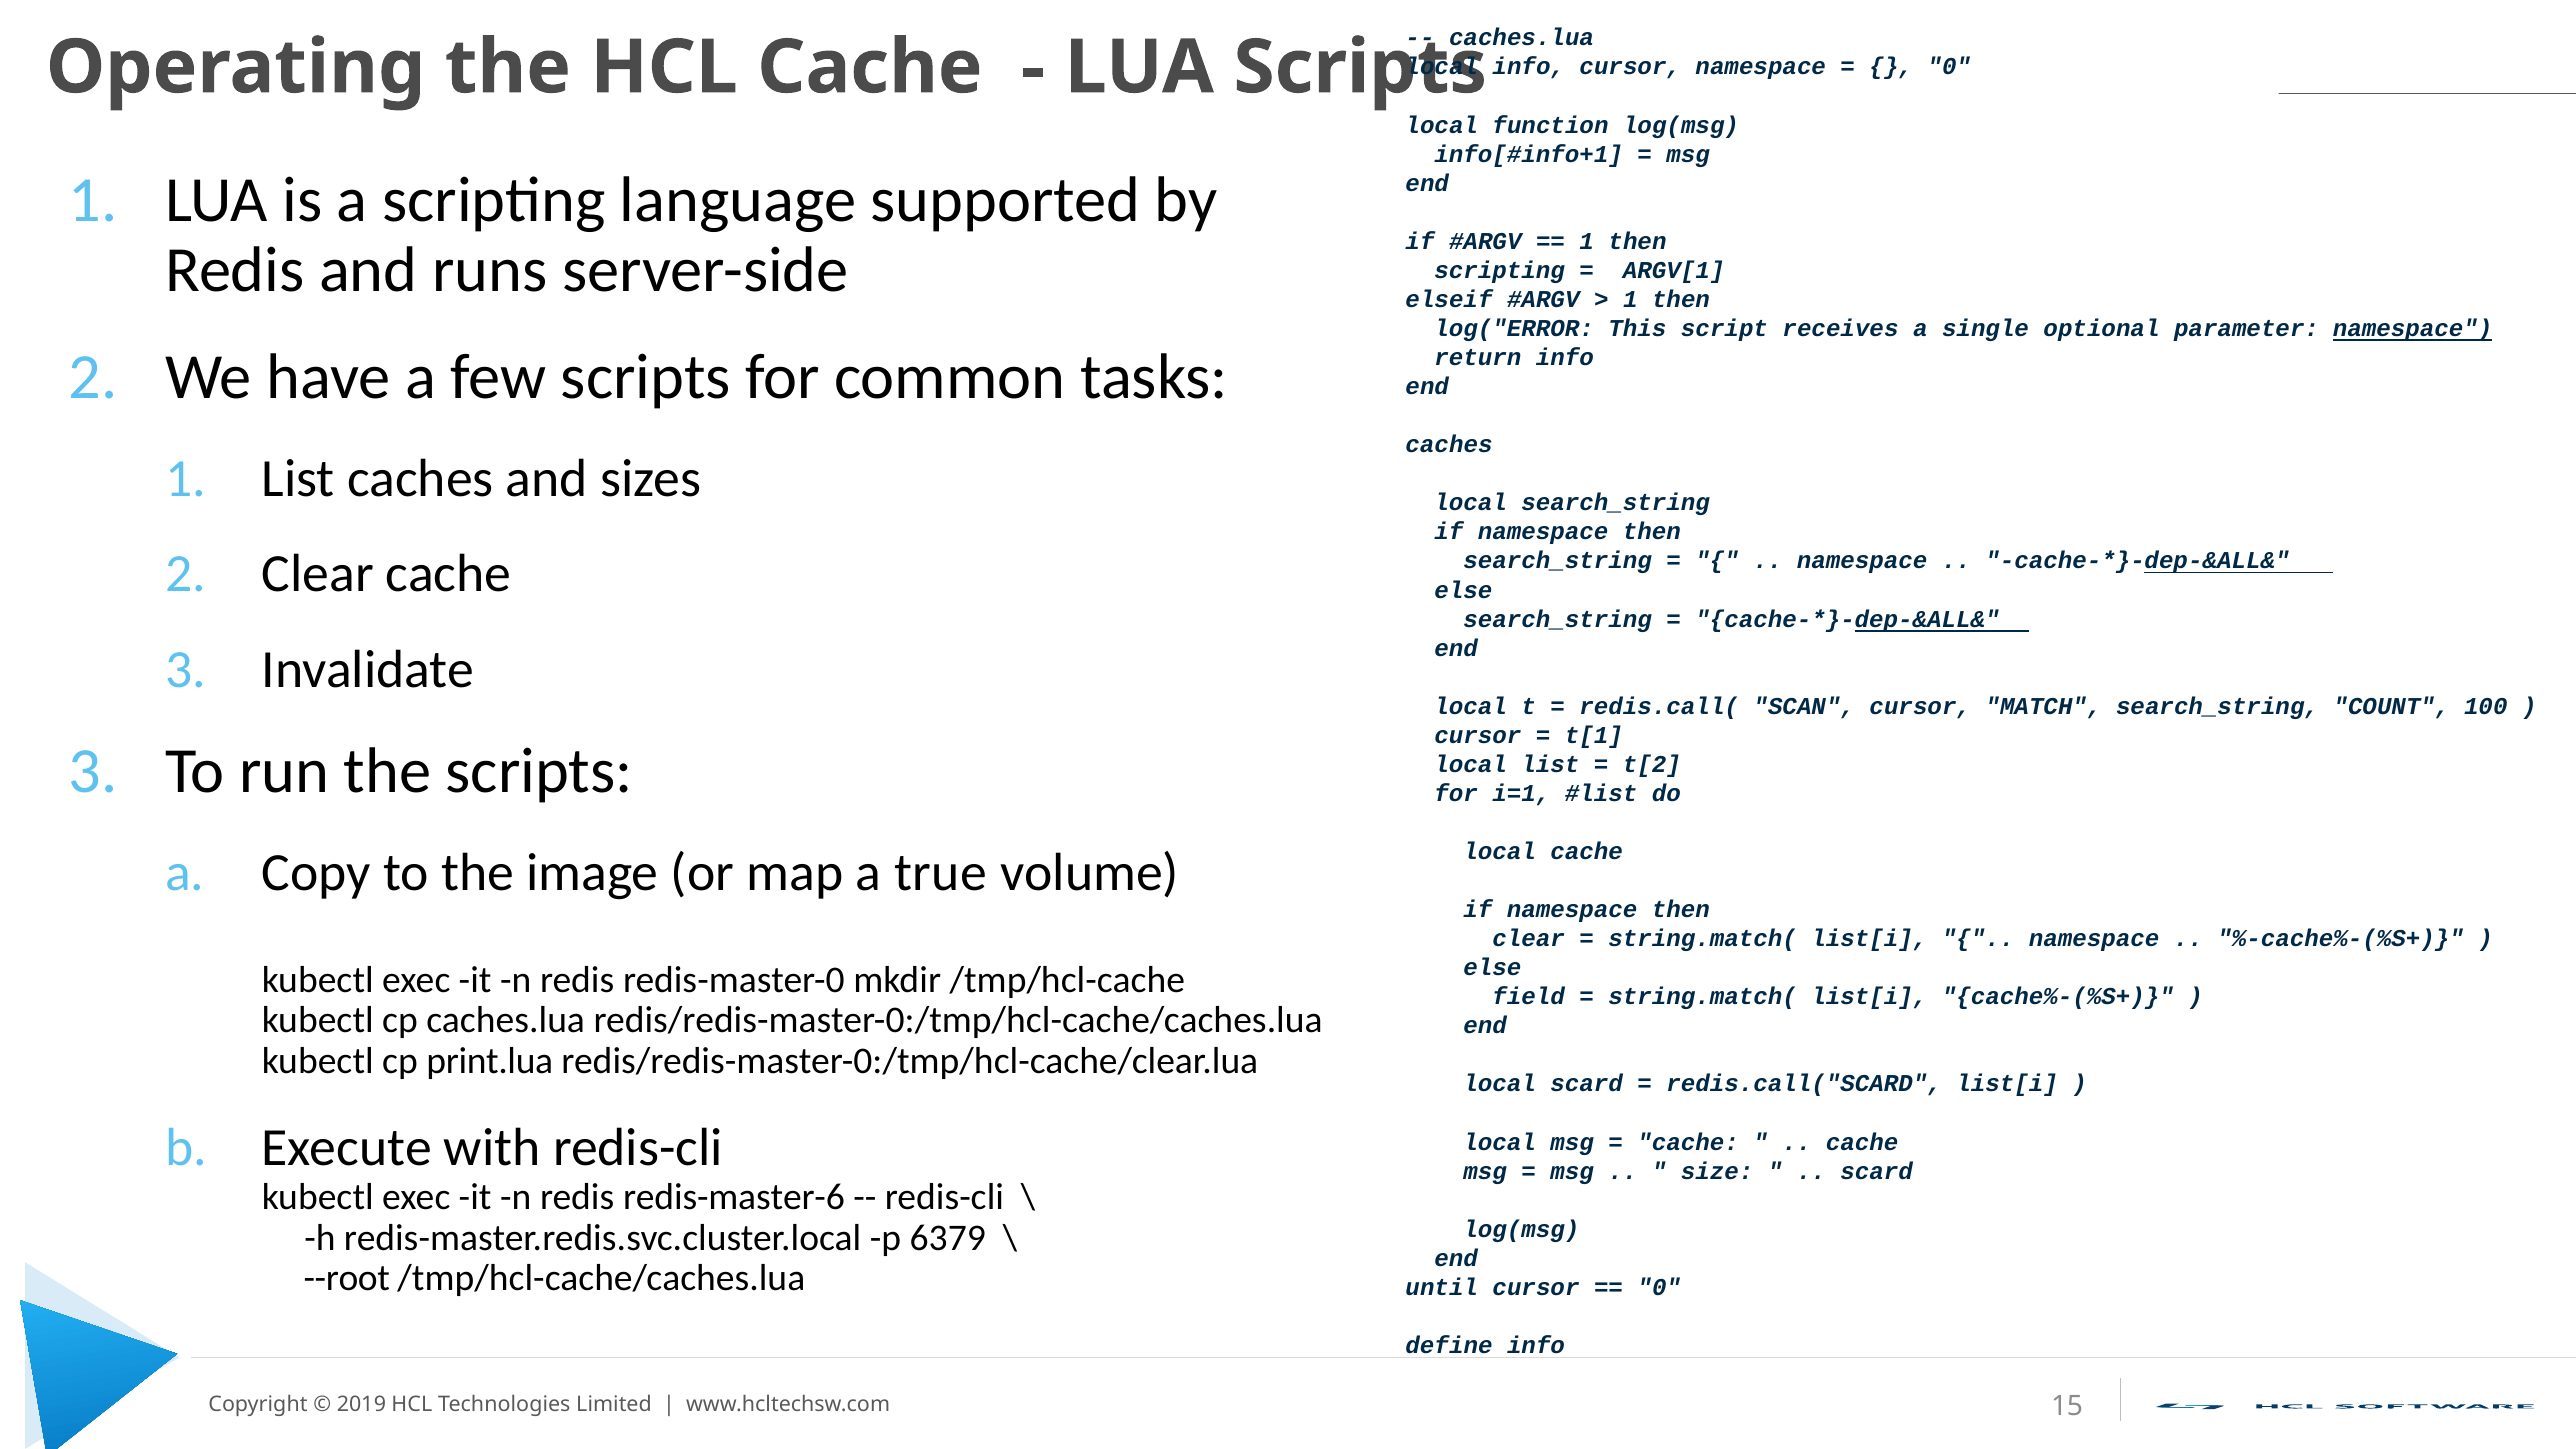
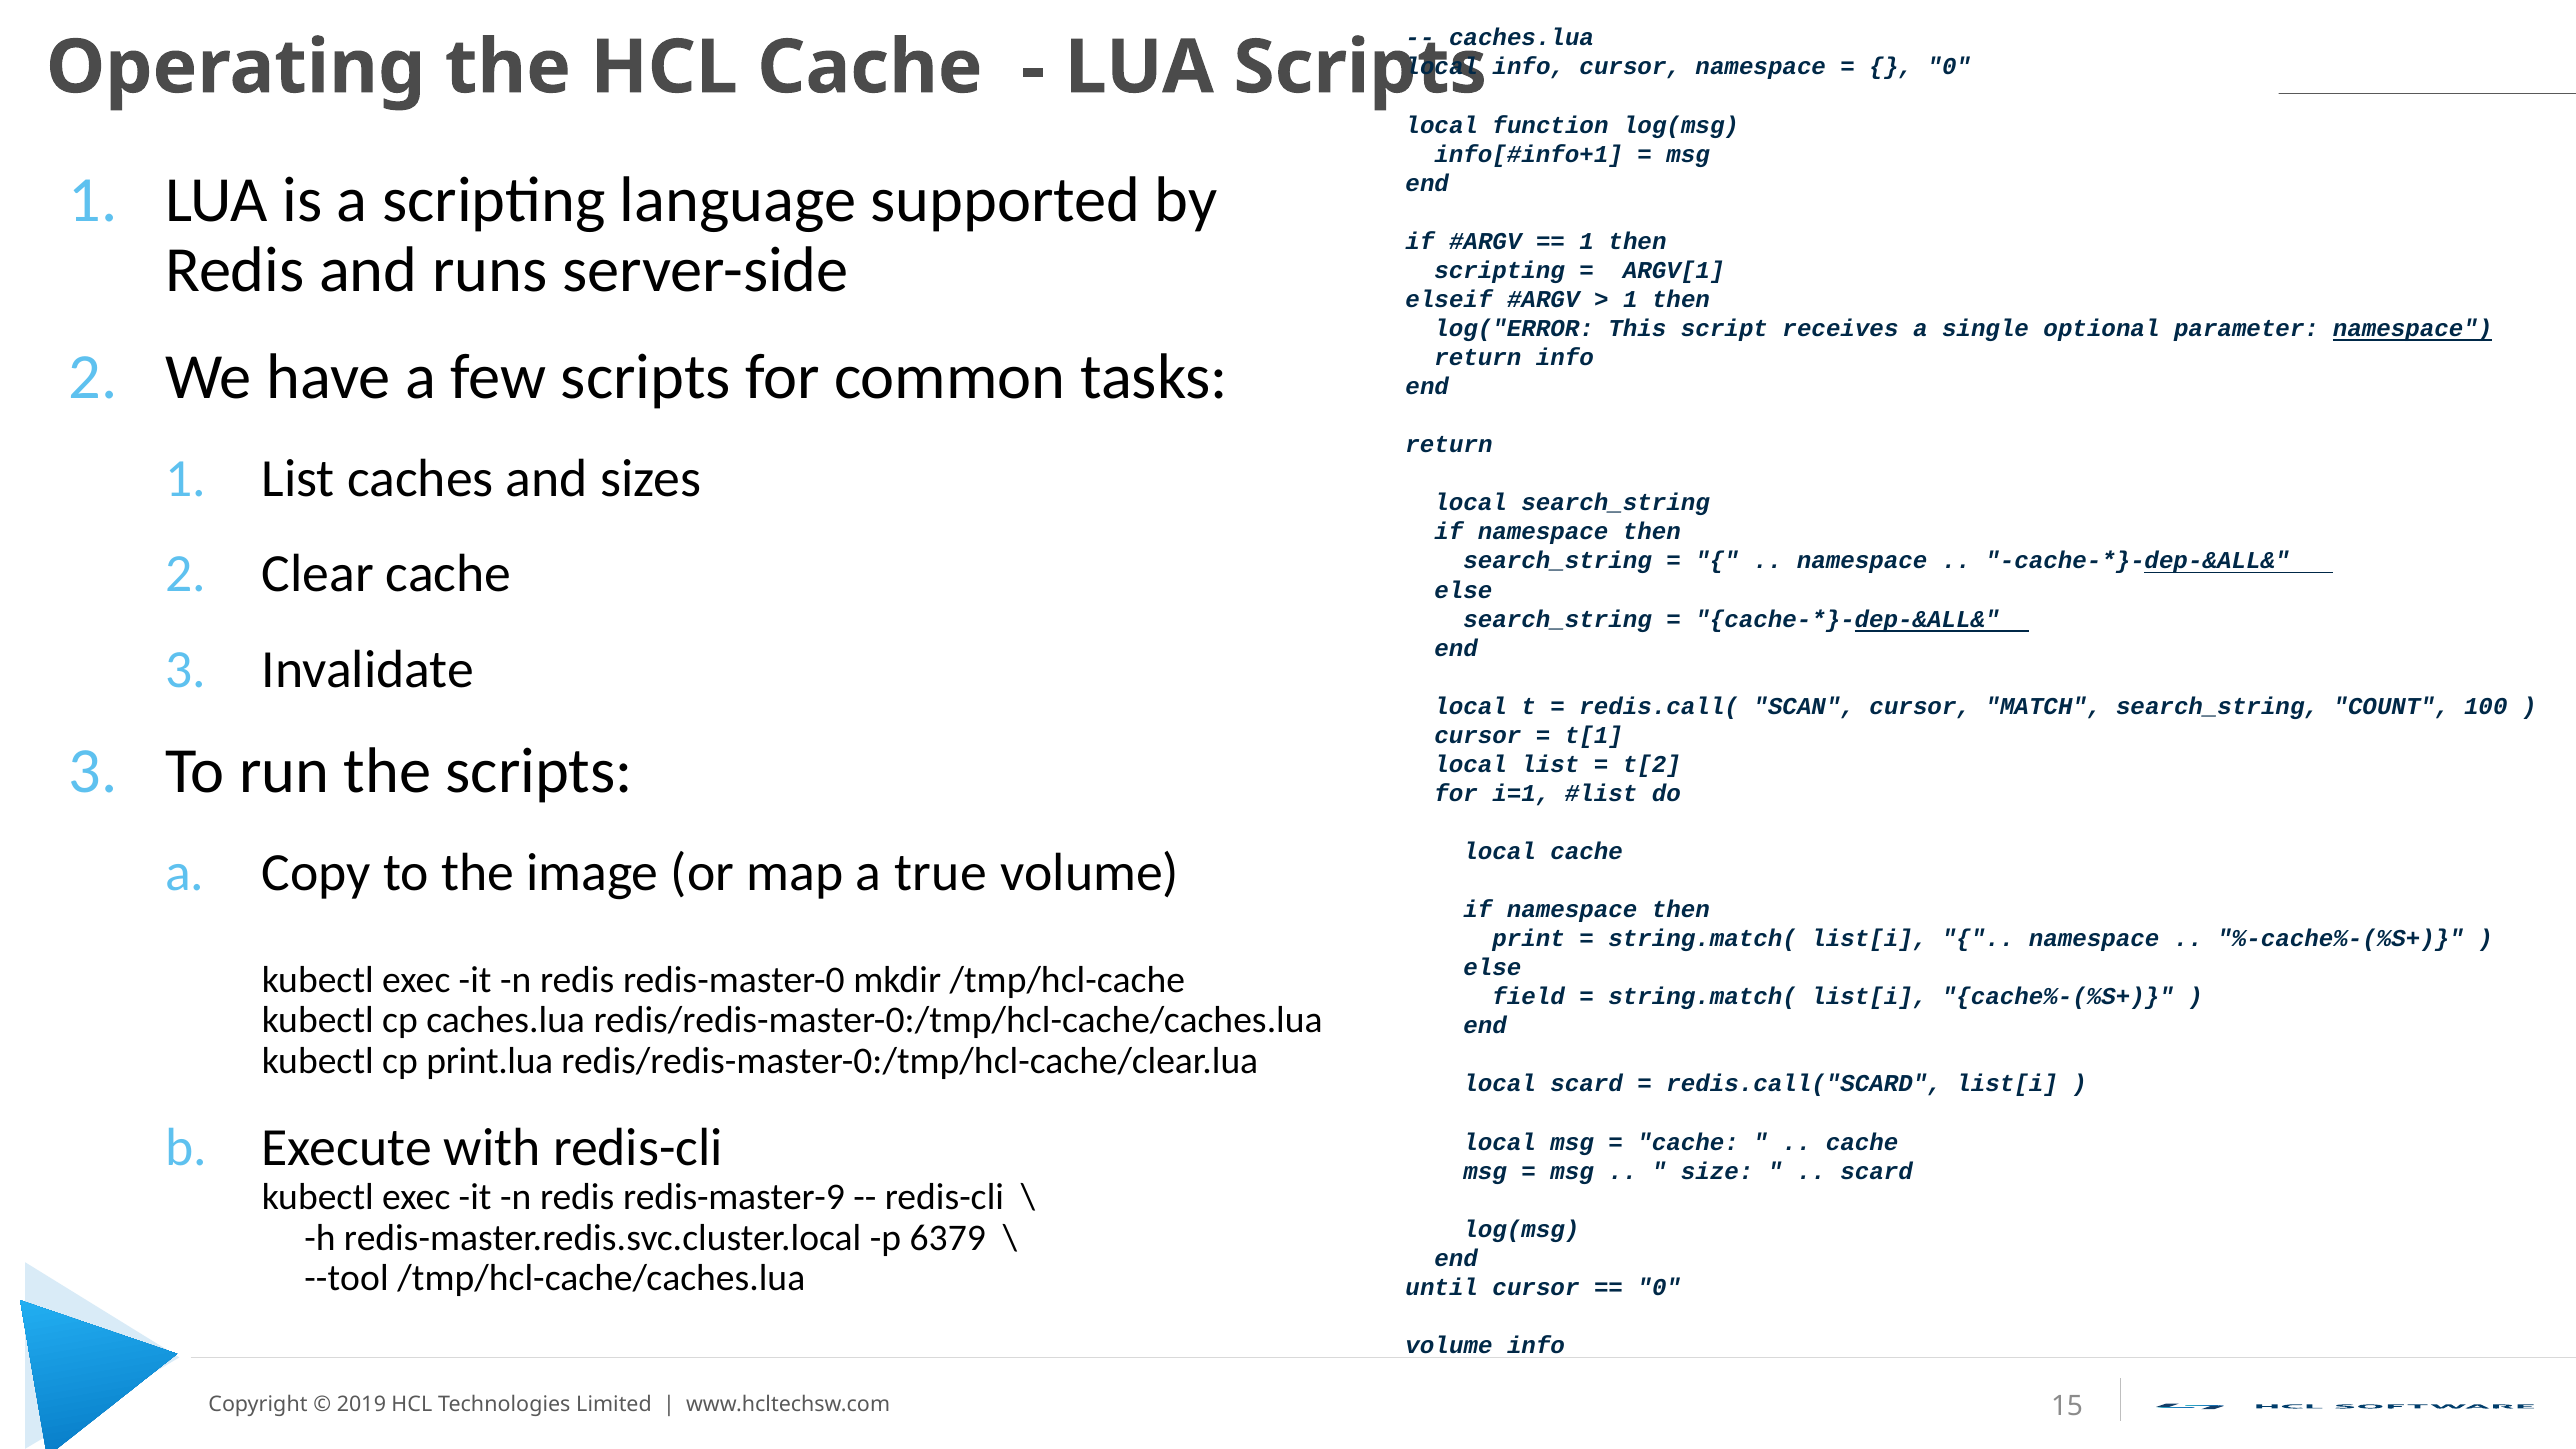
caches: caches -> return (1449, 445)
clear: clear -> print (1529, 939)
redis-master-6: redis-master-6 -> redis-master-9 (734, 1197)
--root: --root -> --tool (346, 1278)
define: define -> volume (1449, 1345)
